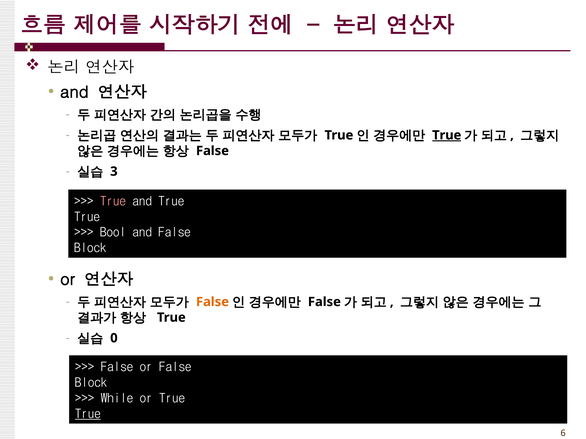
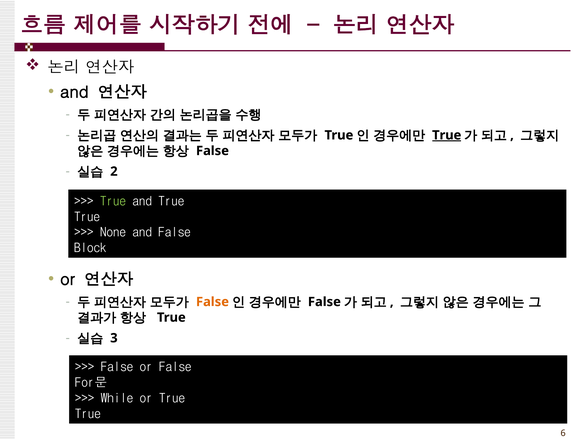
3: 3 -> 2 (114, 172)
True colour: pink -> light green (113, 201)
Bool: Bool -> None (113, 233)
0: 0 -> 3 (114, 338)
Block: Block -> For문 (91, 383)
True underline: present -> none (88, 414)
